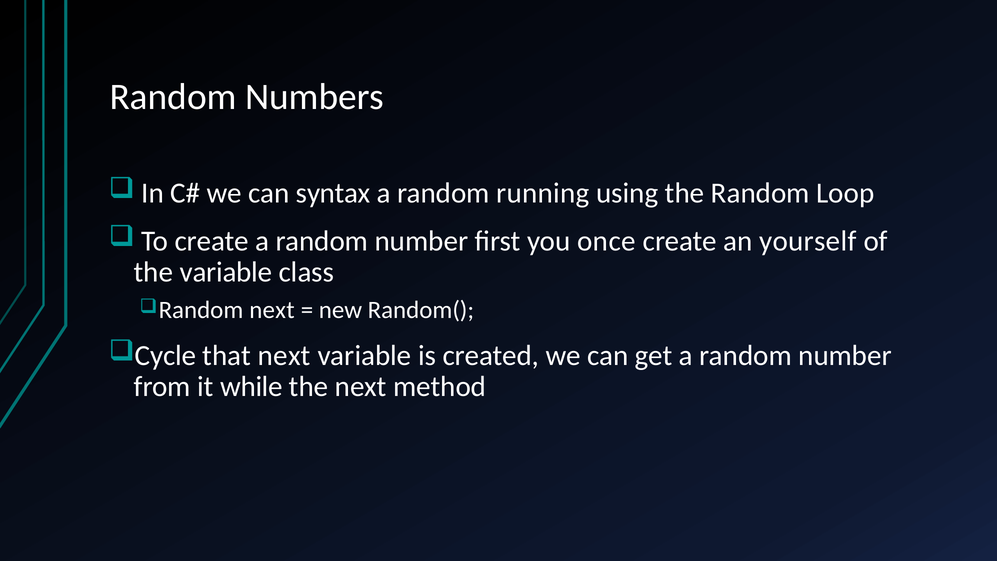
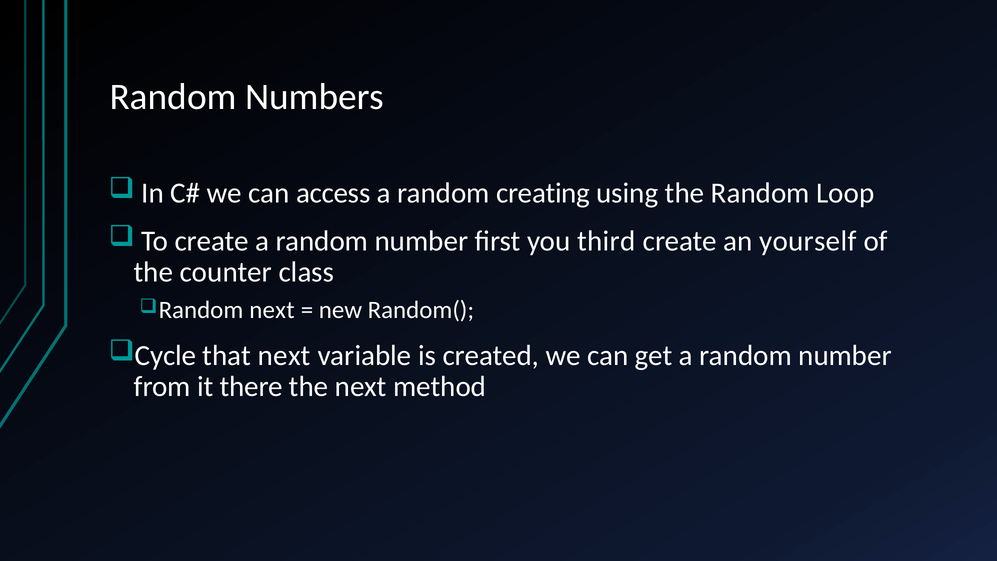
syntax: syntax -> access (333, 193)
running: running -> creating (543, 193)
once: once -> third (606, 241)
the variable: variable -> counter (226, 272)
while: while -> there (251, 387)
